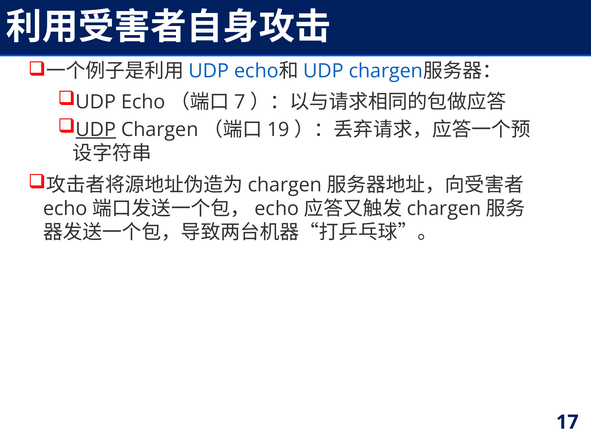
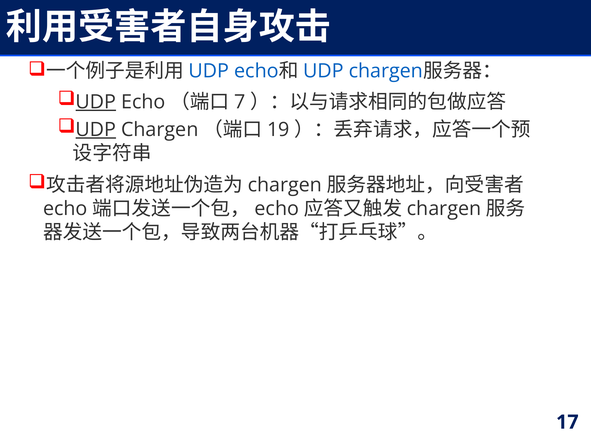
UDP underline: none -> present (96, 102)
